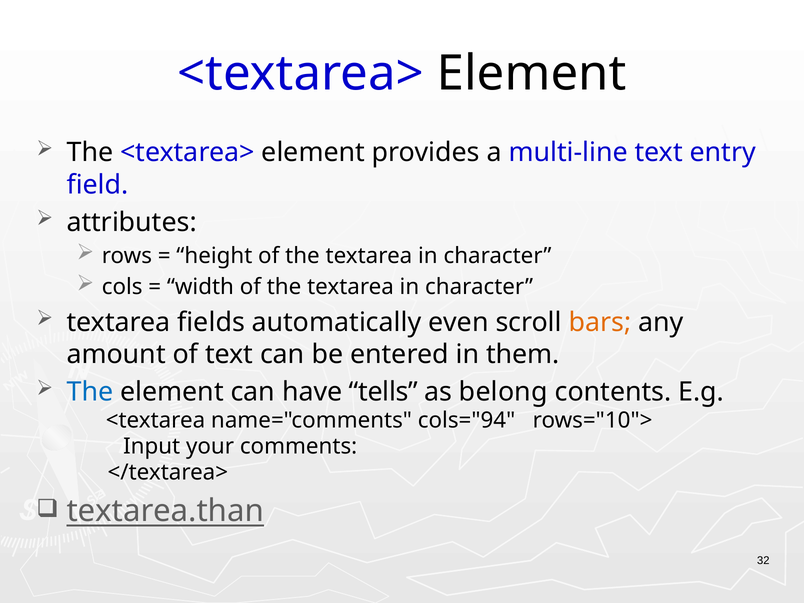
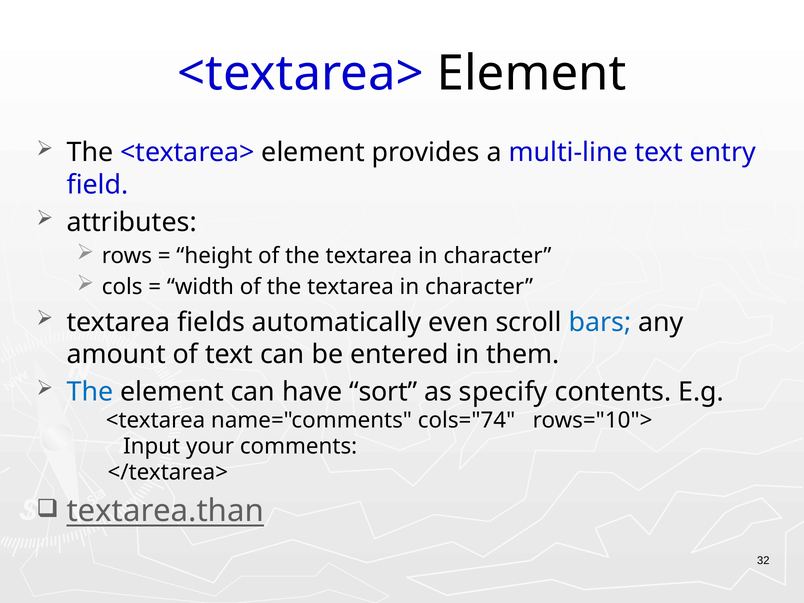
bars colour: orange -> blue (600, 322)
tells: tells -> sort (383, 392)
belong: belong -> specify (503, 392)
cols="94: cols="94 -> cols="74 (467, 420)
